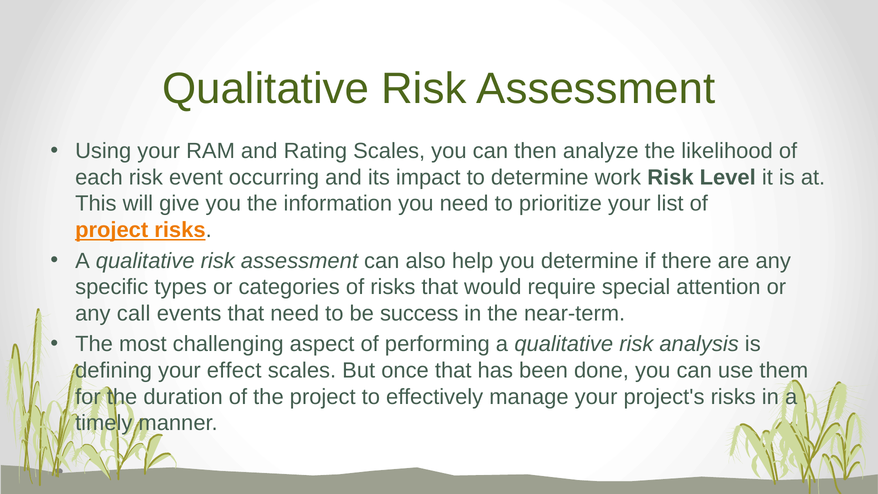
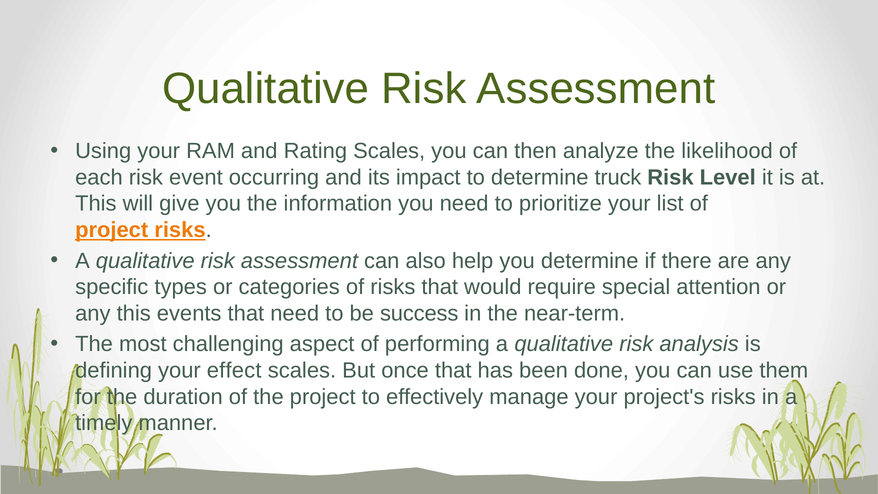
work: work -> truck (618, 177)
any call: call -> this (134, 313)
